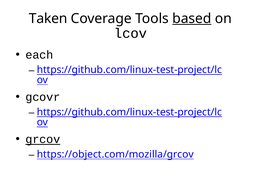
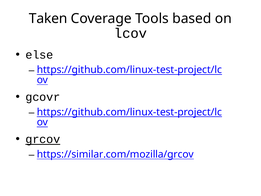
based underline: present -> none (192, 19)
each: each -> else (39, 55)
https://object.com/mozilla/grcov: https://object.com/mozilla/grcov -> https://similar.com/mozilla/grcov (115, 154)
